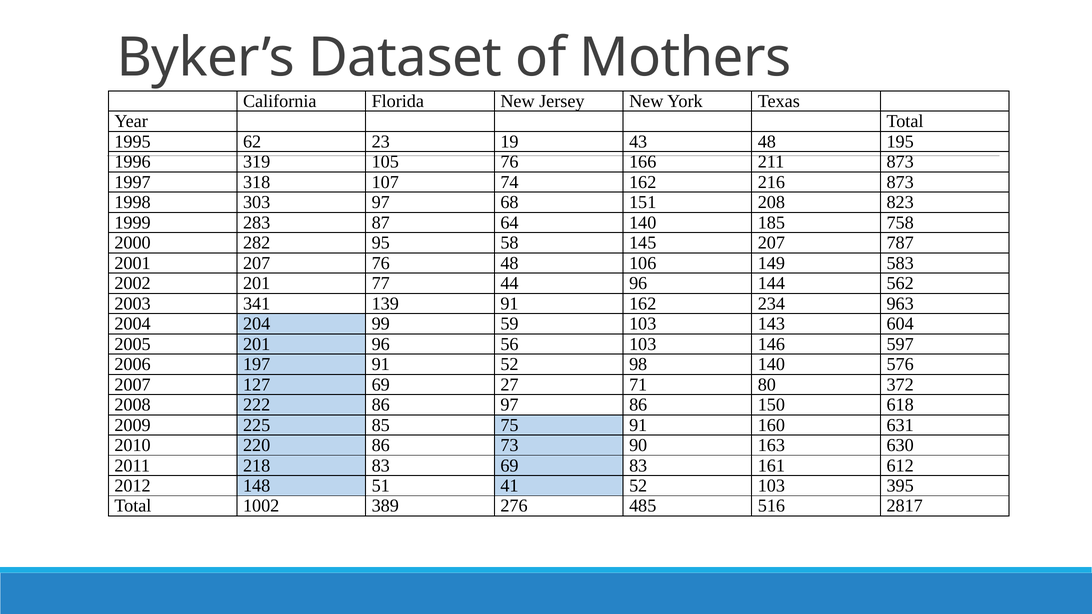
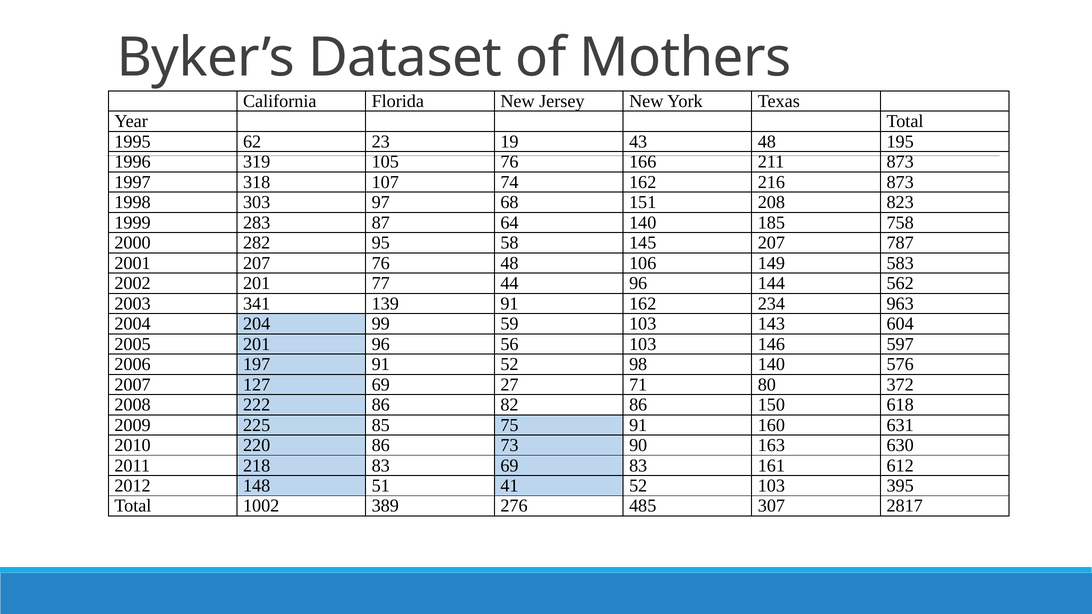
86 97: 97 -> 82 (509, 405)
516: 516 -> 307 (771, 506)
